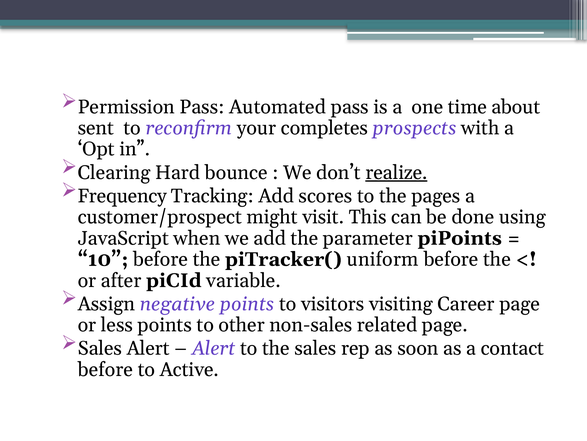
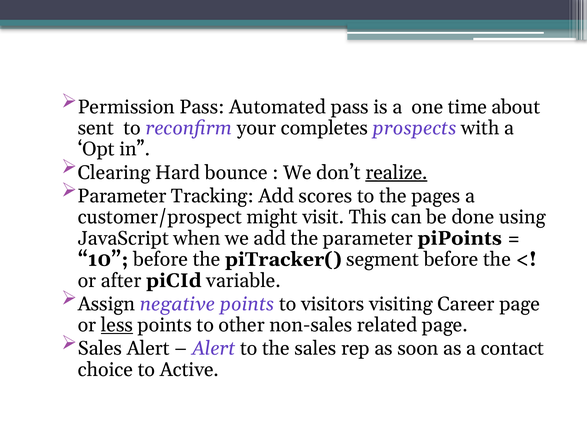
Frequency: Frequency -> Parameter (122, 196)
uniform: uniform -> segment (383, 259)
less underline: none -> present (117, 325)
before: before -> choice (105, 369)
